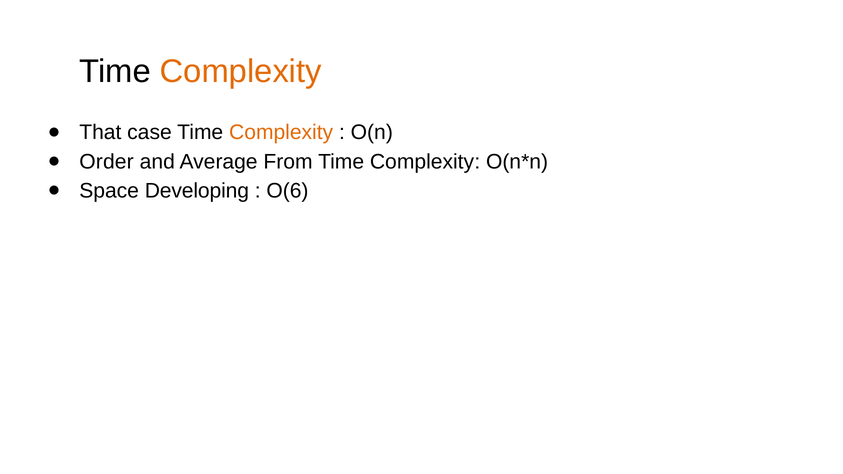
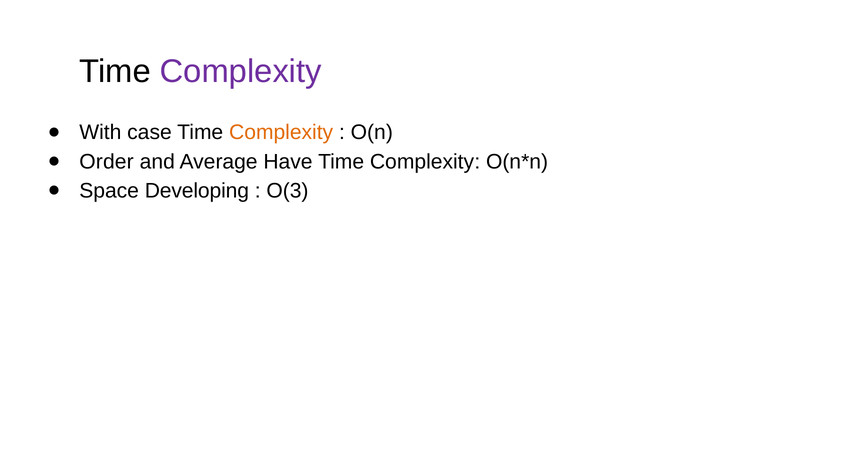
Complexity colour: orange -> purple (241, 71)
That: That -> With (100, 133)
From: From -> Have (288, 162)
O(6: O(6 -> O(3 (287, 191)
